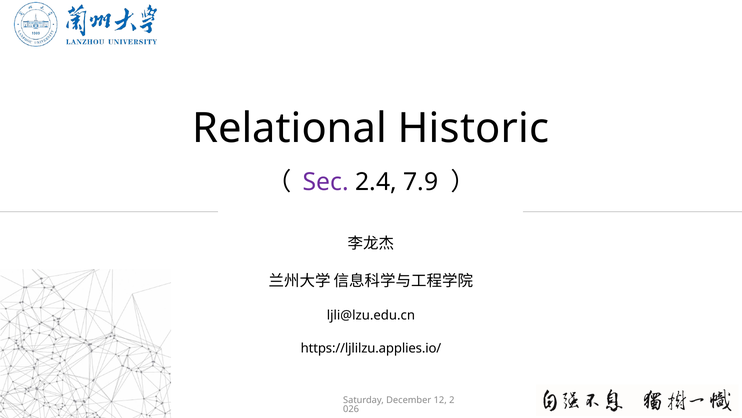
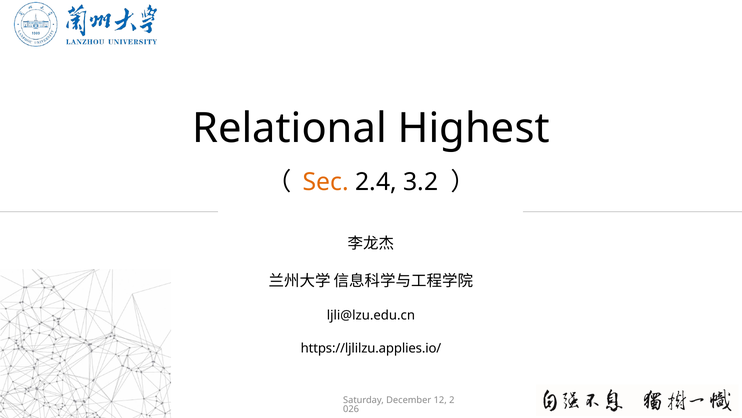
Historic: Historic -> Highest (474, 128)
Sec colour: purple -> orange (326, 182)
7.9: 7.9 -> 3.2 (421, 182)
